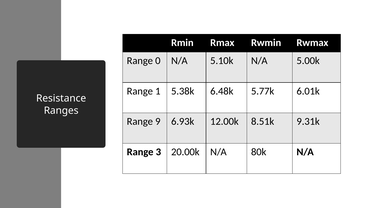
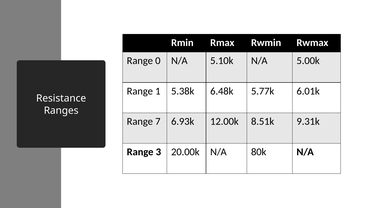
9: 9 -> 7 (158, 122)
